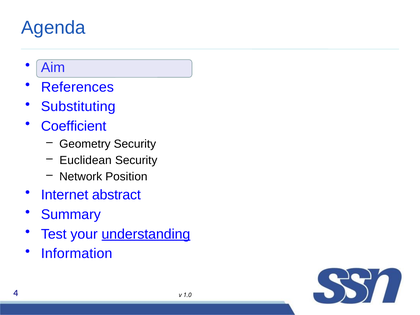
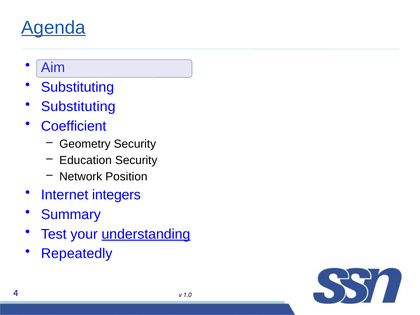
Agenda underline: none -> present (53, 28)
References: References -> Substituting (78, 87)
Euclidean: Euclidean -> Education (86, 160)
abstract: abstract -> integers (116, 195)
Information: Information -> Repeatedly (77, 254)
